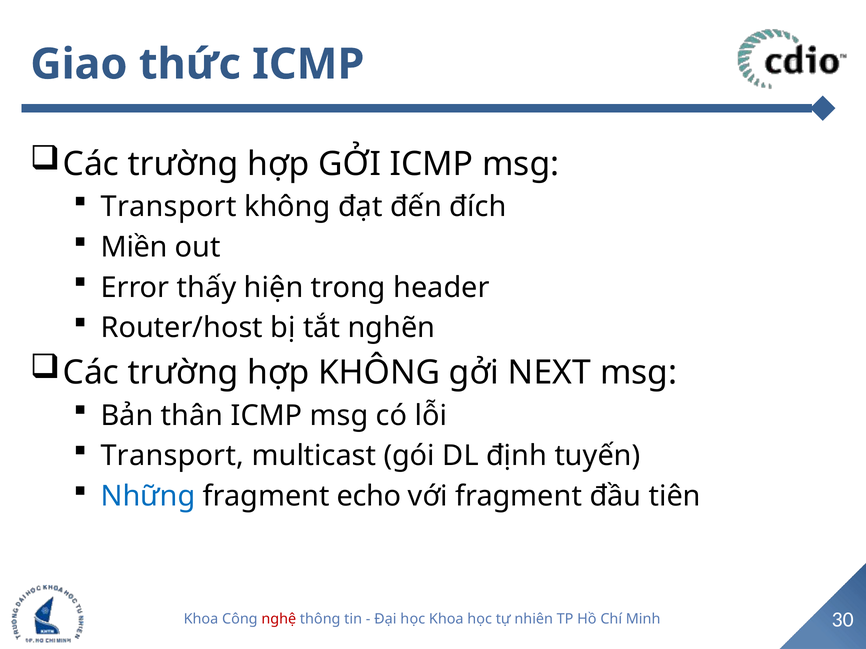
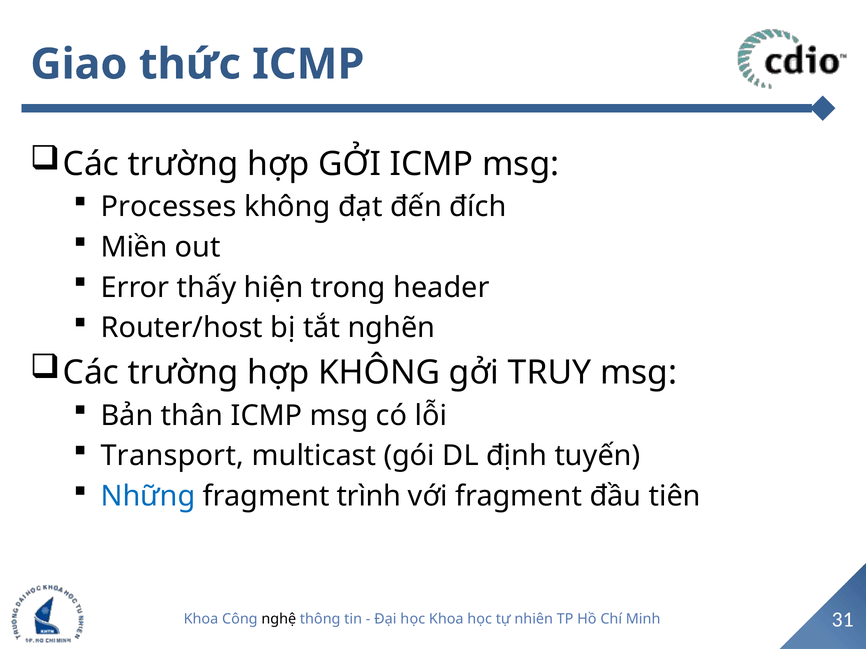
Transport: Transport -> Processes (169, 207)
NEXT: NEXT -> TRUY (550, 373)
echo: echo -> trình (369, 497)
nghệ colour: red -> black (279, 620)
30: 30 -> 31 (843, 620)
